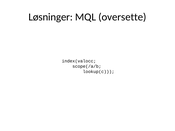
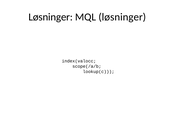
MQL oversette: oversette -> løsninger (122, 17)
